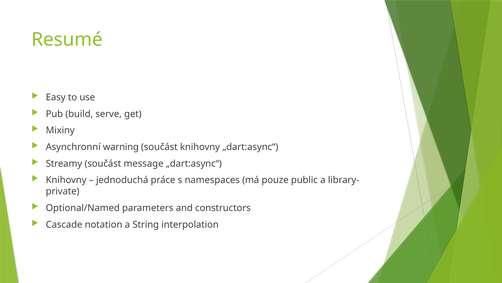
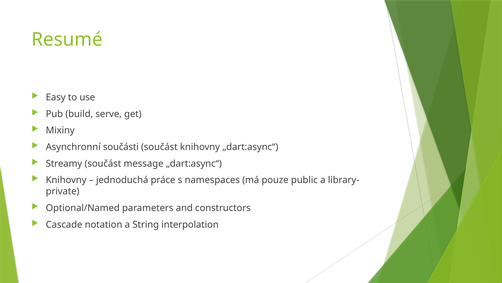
warning: warning -> součásti (121, 147)
